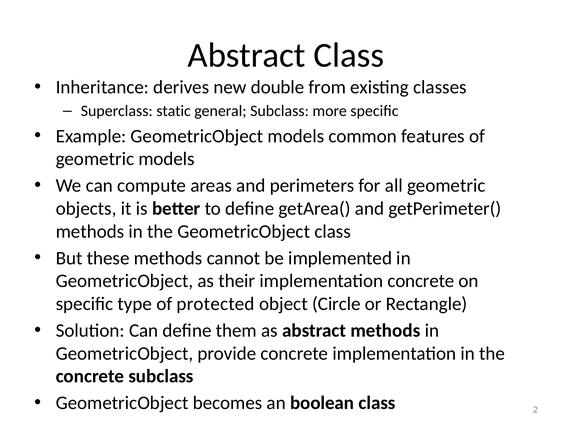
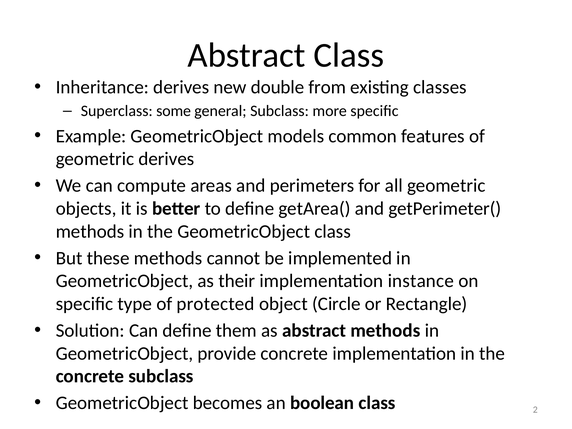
static: static -> some (174, 111)
geometric models: models -> derives (166, 159)
implementation concrete: concrete -> instance (421, 281)
